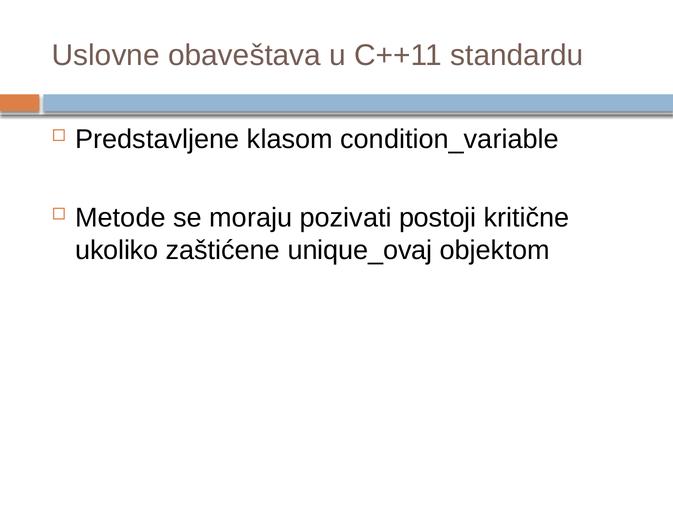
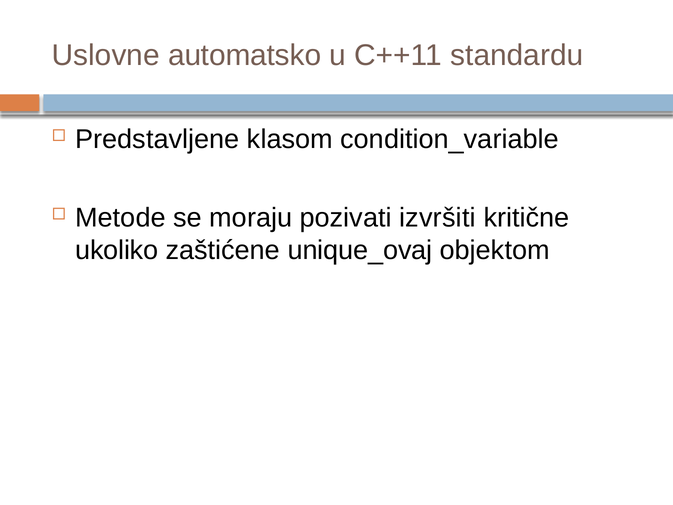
obaveštava: obaveštava -> automatsko (245, 55)
postoji: postoji -> izvršiti (437, 217)
